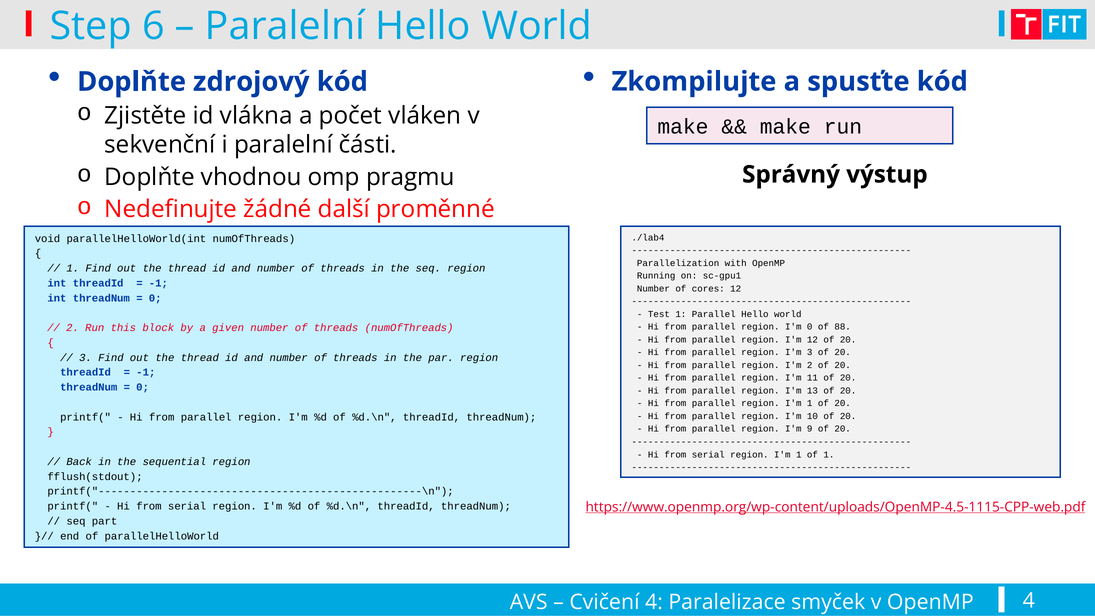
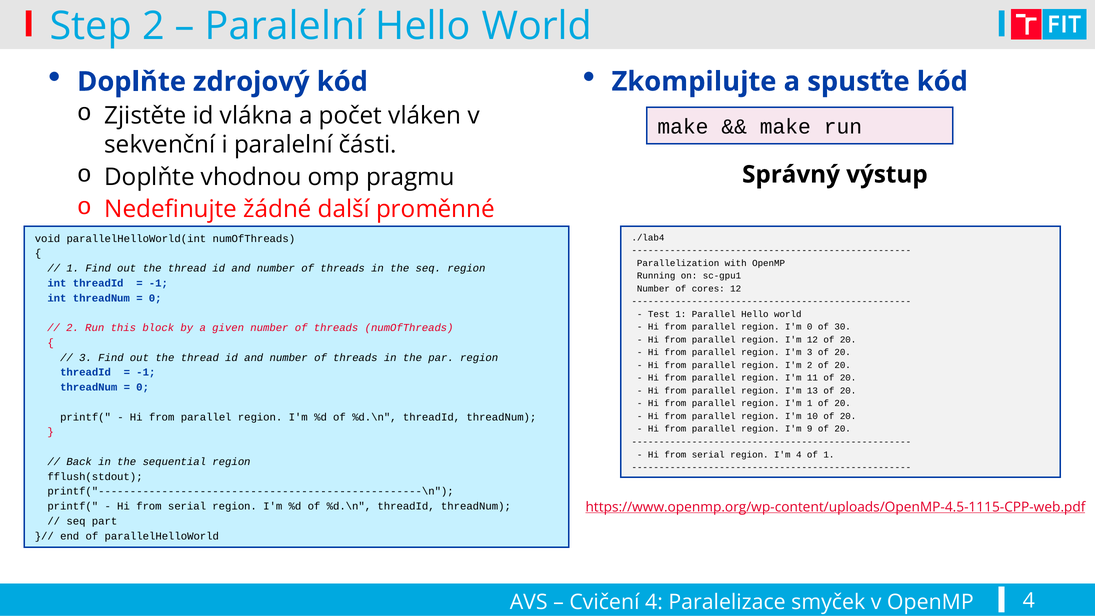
Step 6: 6 -> 2 (153, 26)
88: 88 -> 30 (843, 327)
serial region I'm 1: 1 -> 4 (799, 454)
